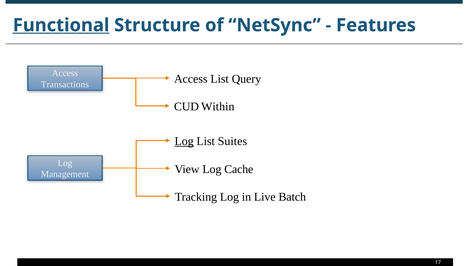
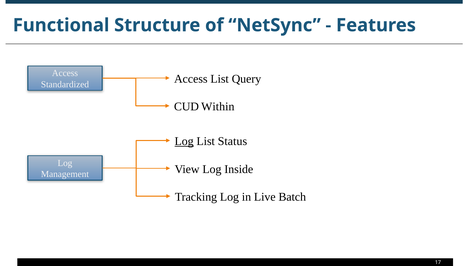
Functional underline: present -> none (61, 25)
Transactions: Transactions -> Standardized (65, 84)
Suites: Suites -> Status (232, 141)
Cache: Cache -> Inside (239, 169)
